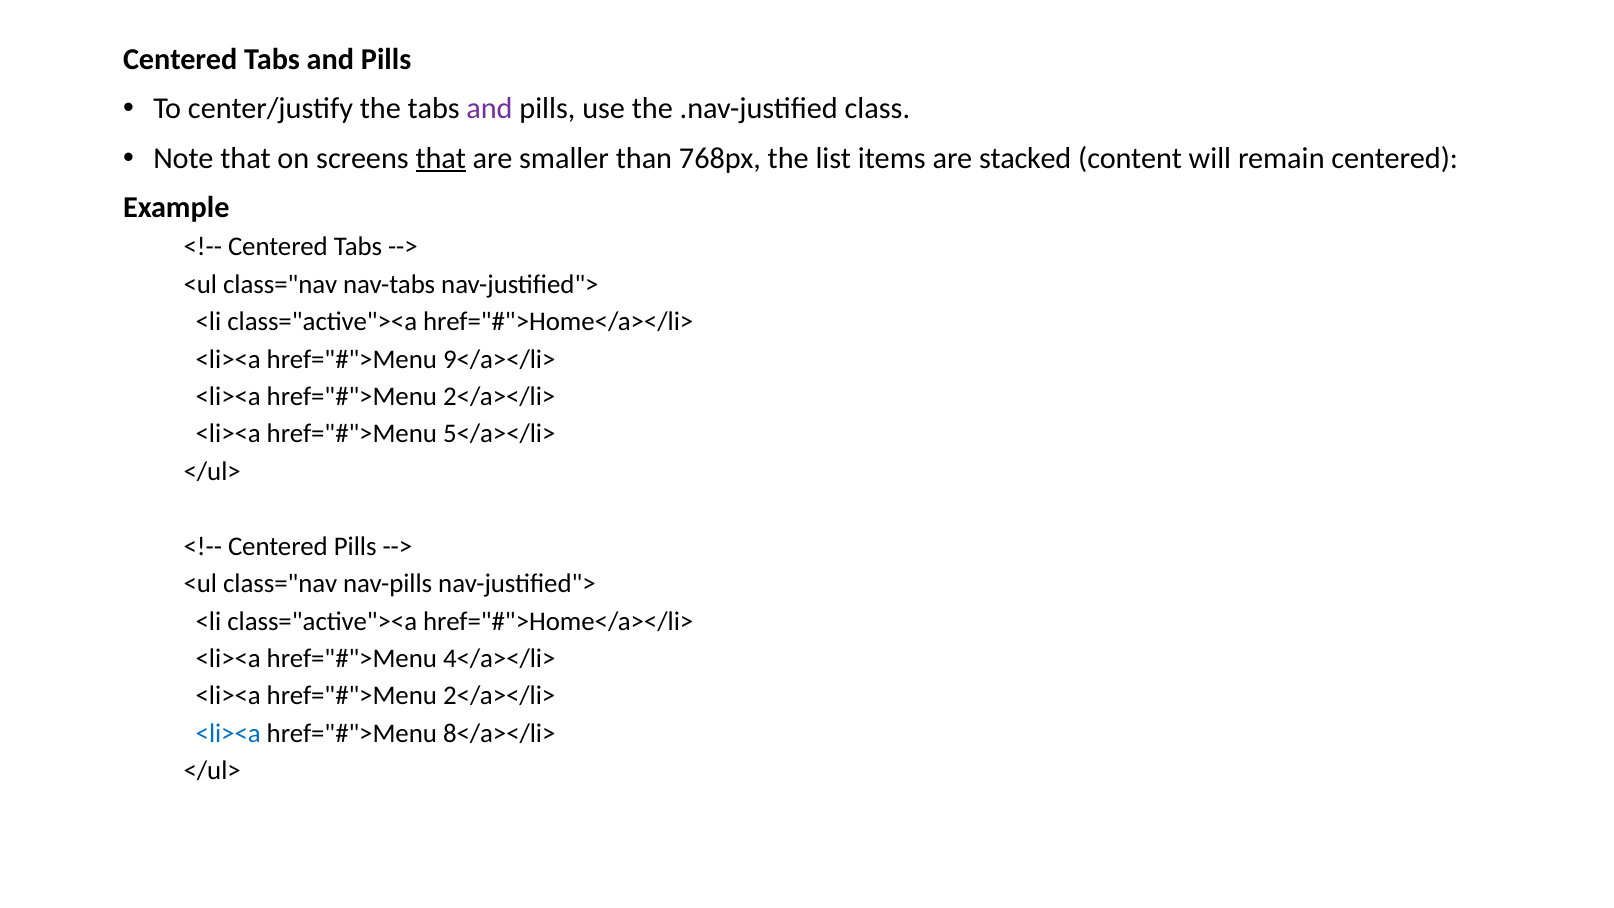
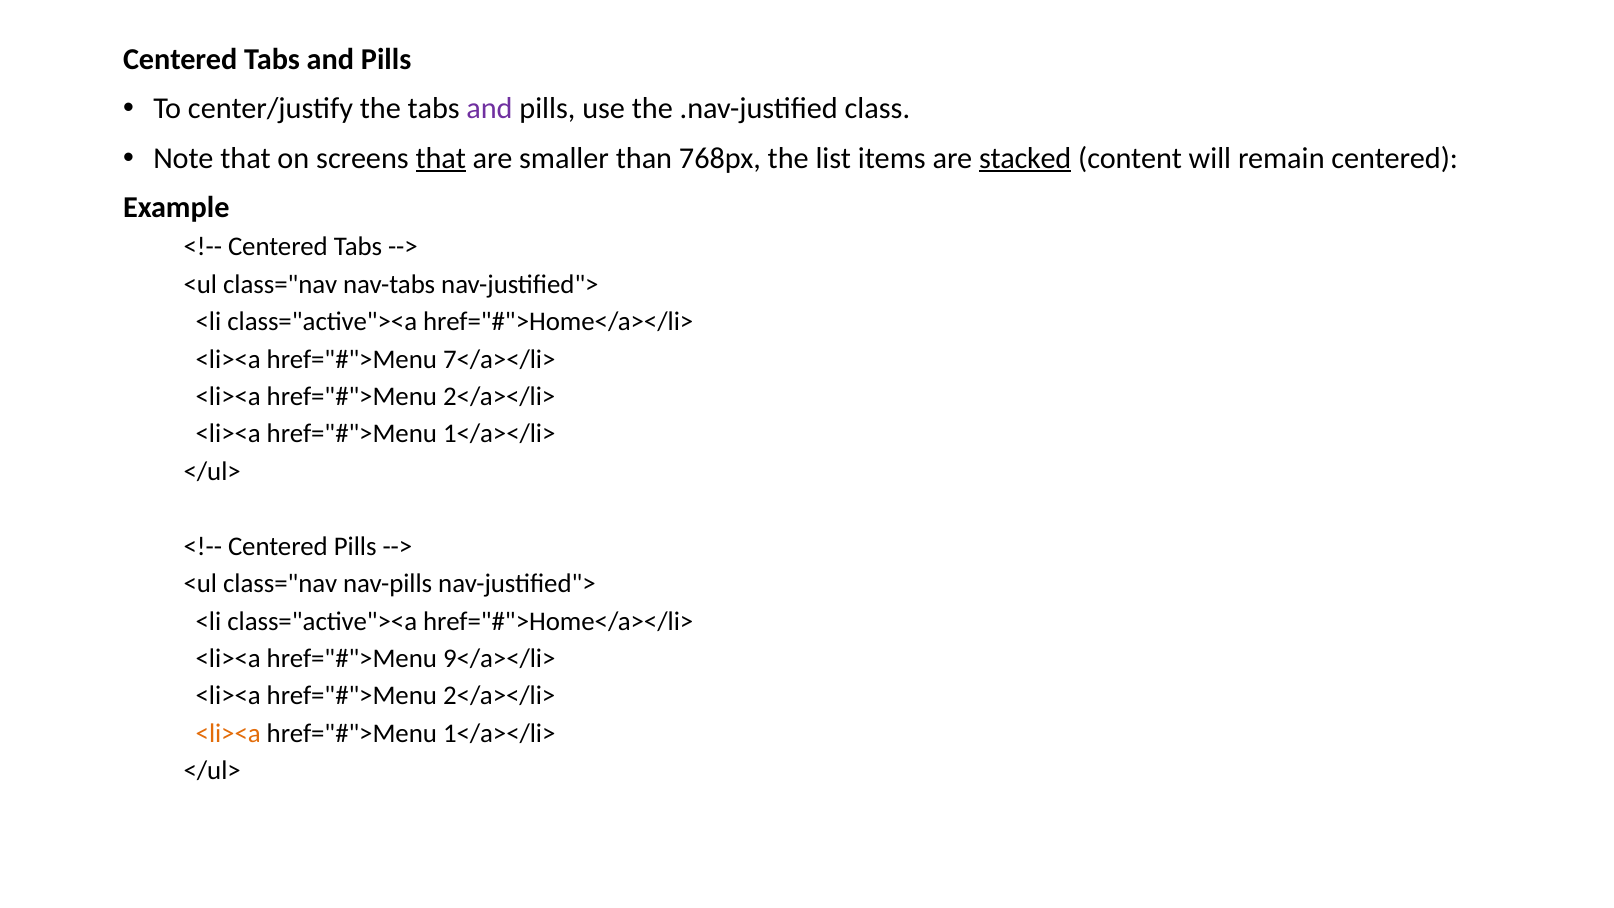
stacked underline: none -> present (1025, 158)
9</a></li>: 9</a></li> -> 7</a></li> (499, 359)
5</a></li>: 5</a></li> -> 1</a></li> (499, 434)
4</a></li>: 4</a></li> -> 9</a></li> (499, 659)
<li><a colour: blue -> orange (228, 733)
8</a></li>: 8</a></li> -> 1</a></li> (499, 733)
